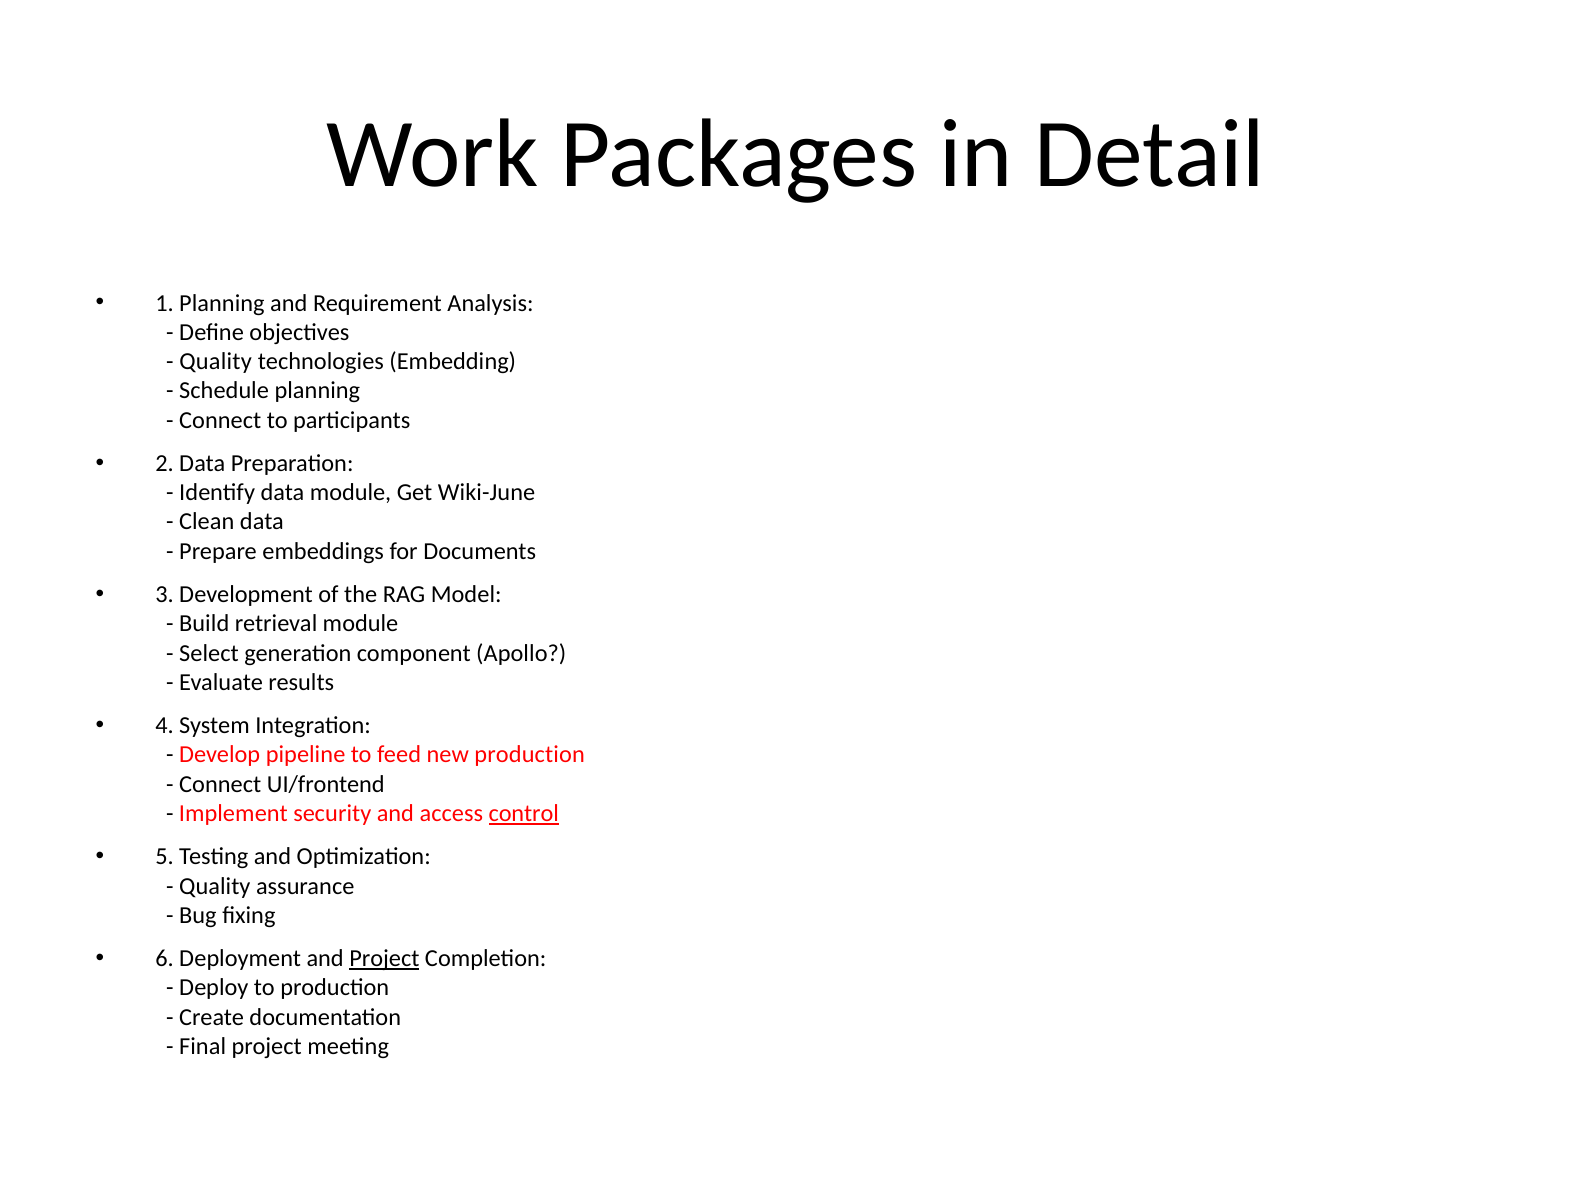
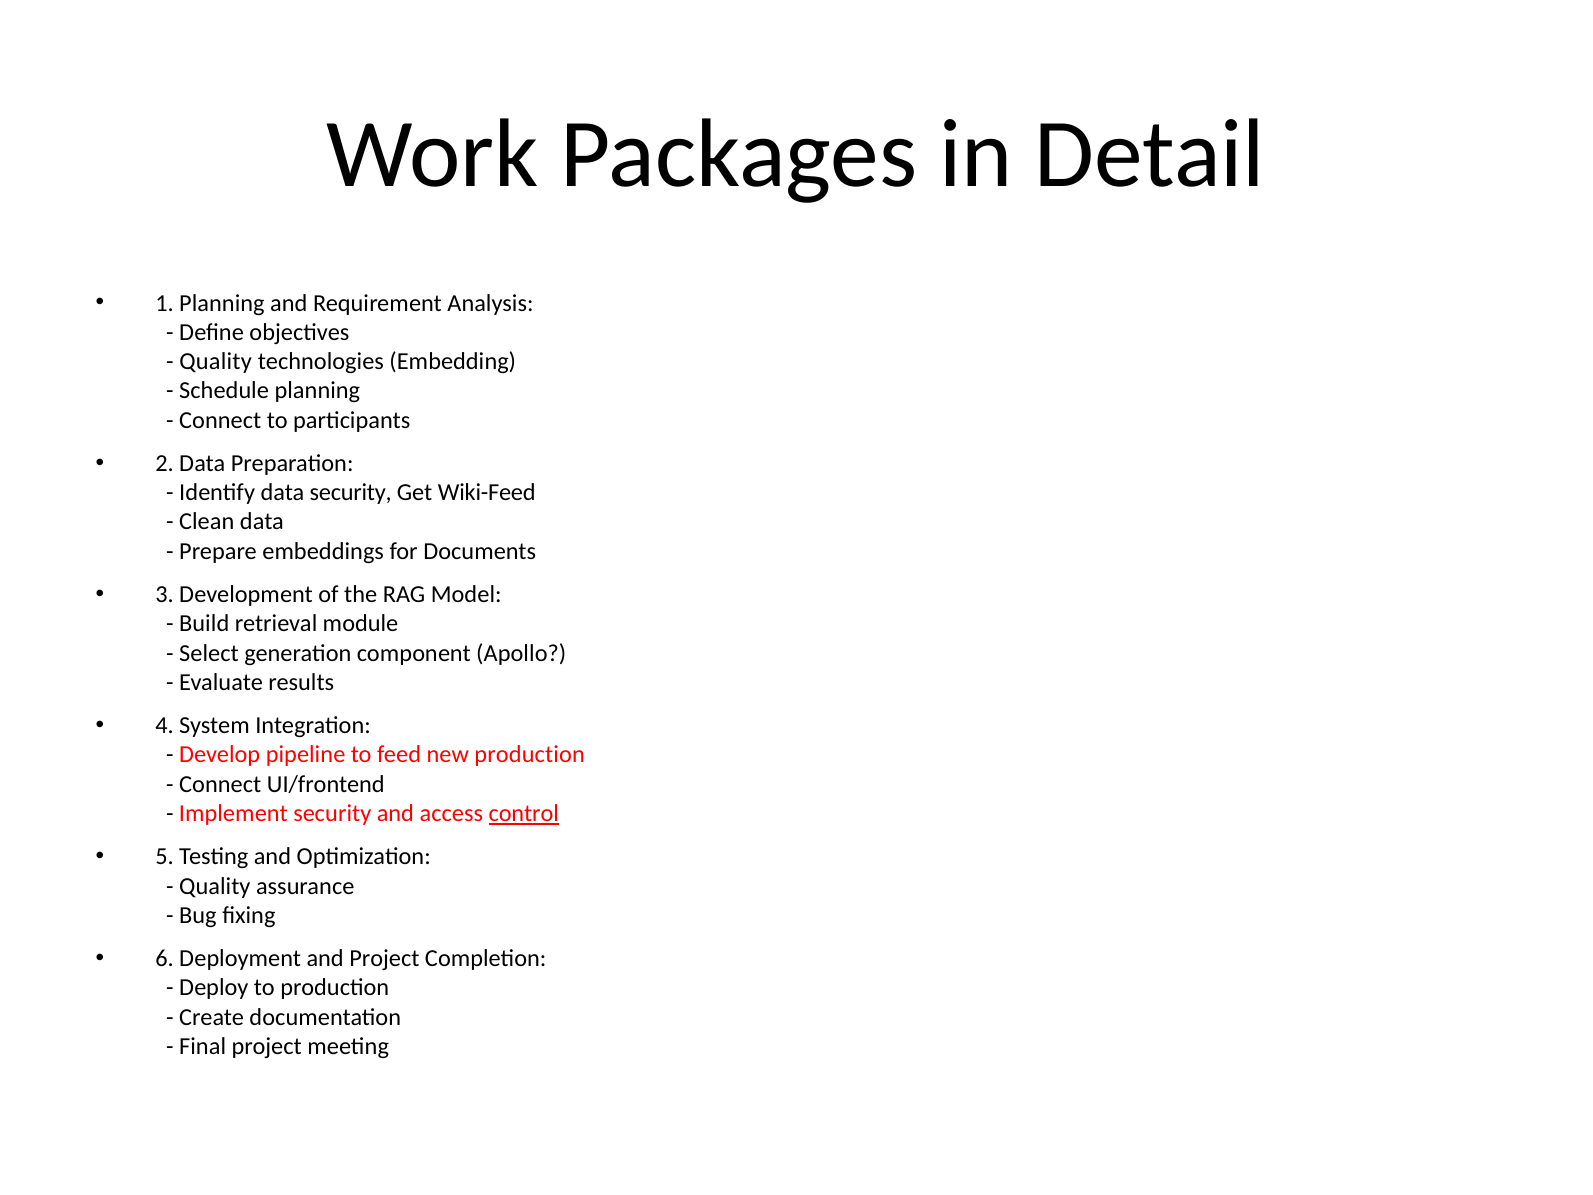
data module: module -> security (351, 493)
Wiki-June: Wiki-June -> Wiki-Feed (487, 493)
Project underline: present -> none (384, 958)
